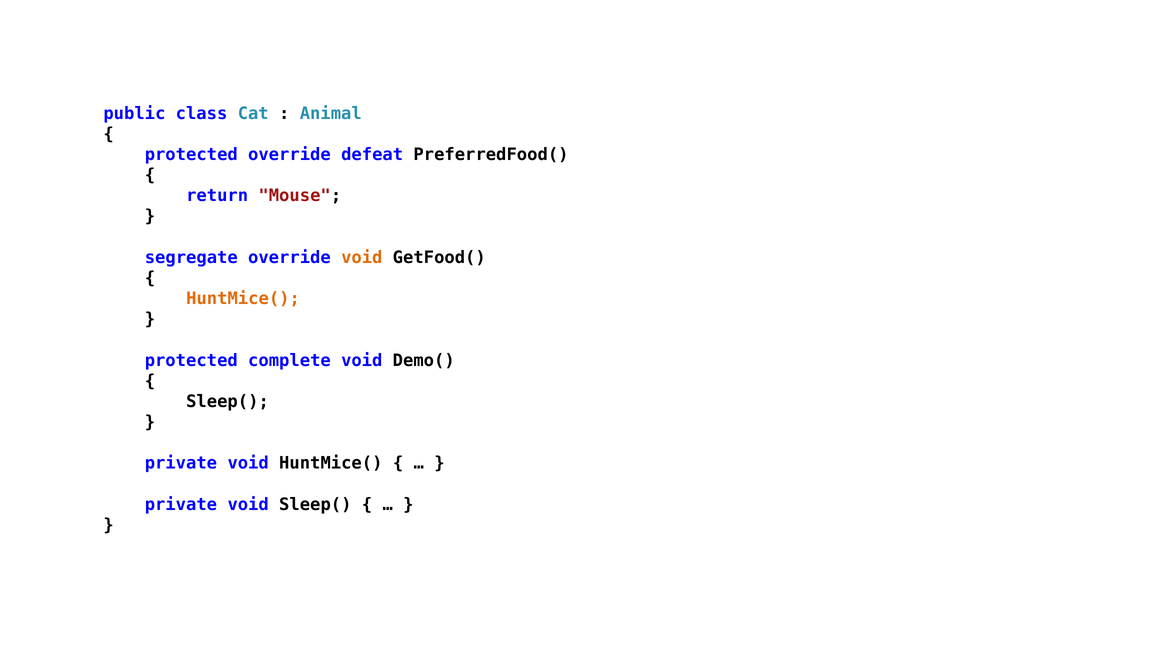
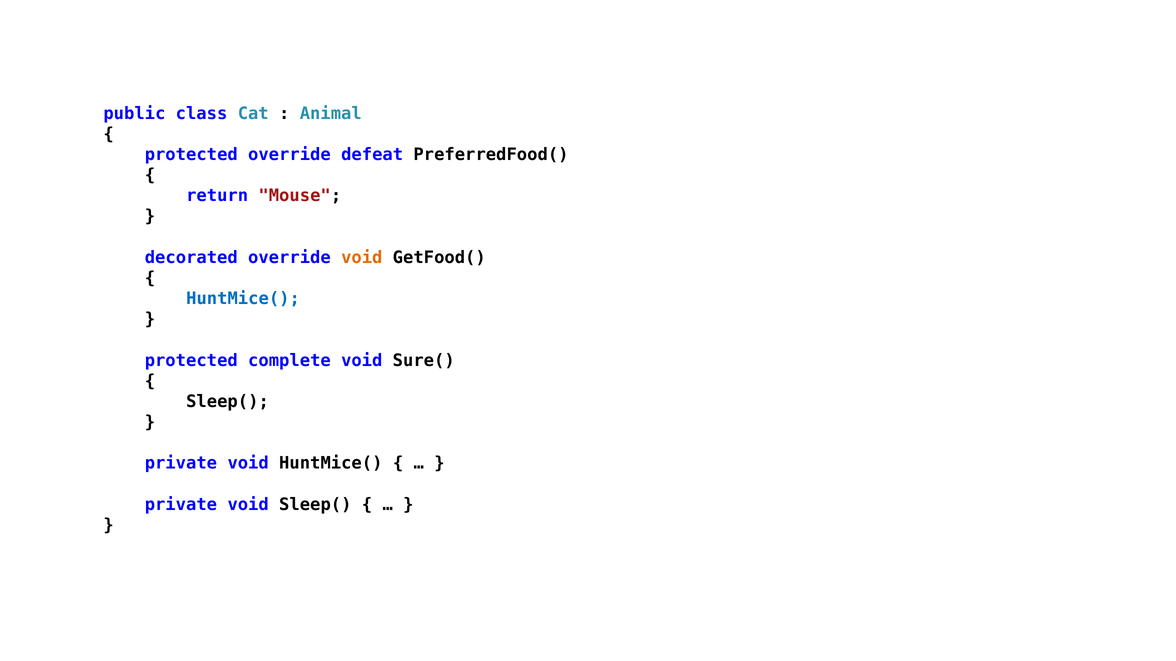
segregate: segregate -> decorated (191, 258)
HuntMice( colour: orange -> blue (243, 299)
Demo(: Demo( -> Sure( (424, 361)
